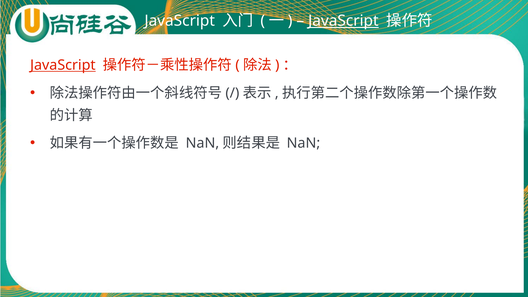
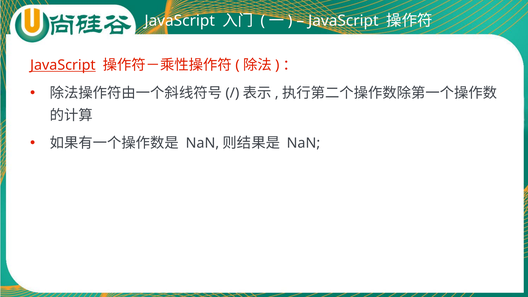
JavaScript underline: present -> none (343, 21)
